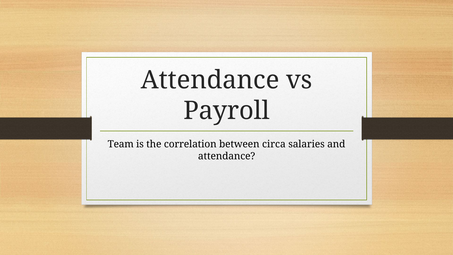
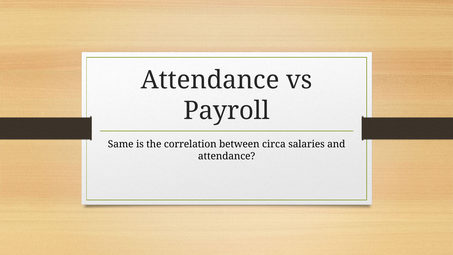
Team: Team -> Same (121, 144)
